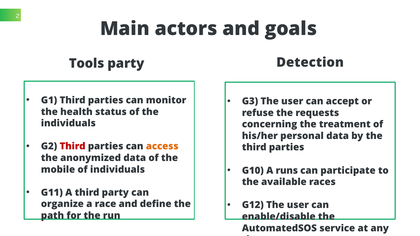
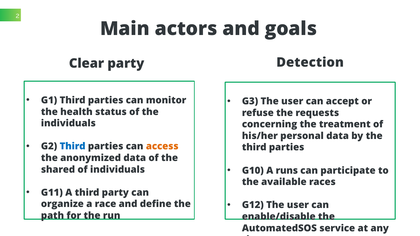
Tools: Tools -> Clear (87, 63)
Third colour: red -> blue (73, 147)
mobile: mobile -> shared (58, 170)
